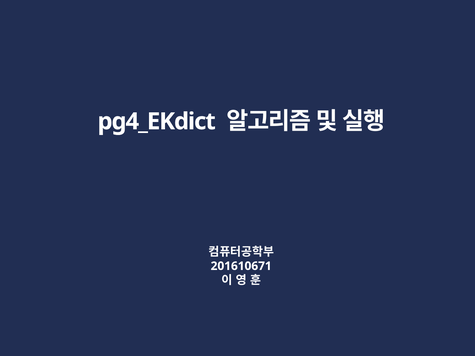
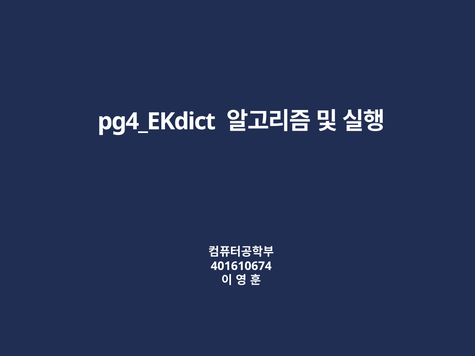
201610671: 201610671 -> 401610674 (241, 266)
